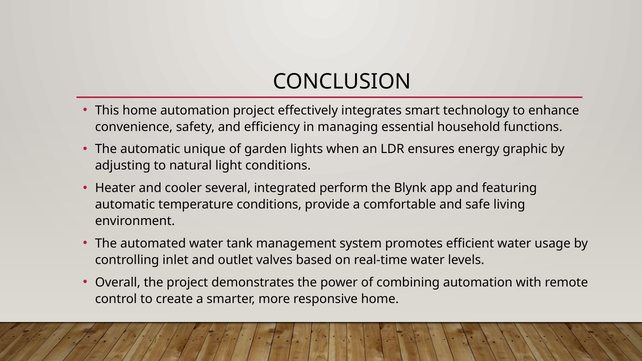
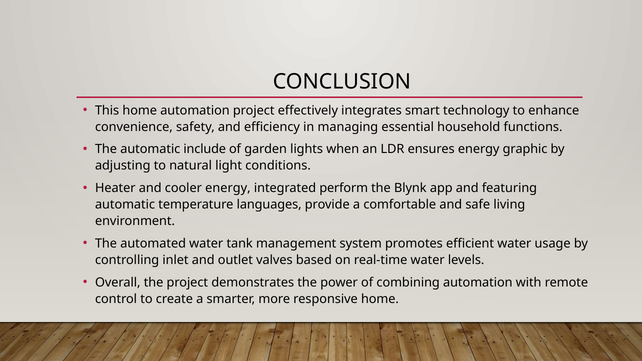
unique: unique -> include (205, 149)
cooler several: several -> energy (228, 188)
temperature conditions: conditions -> languages (269, 205)
